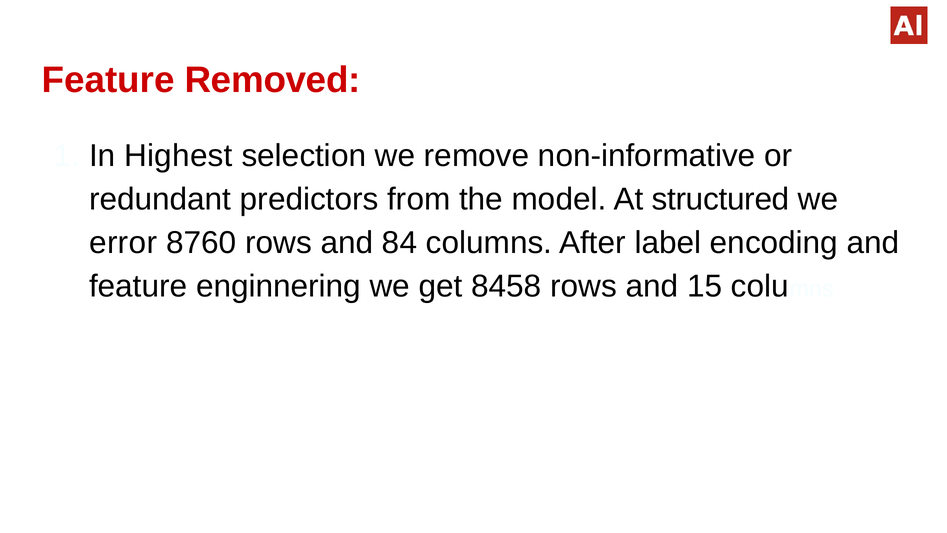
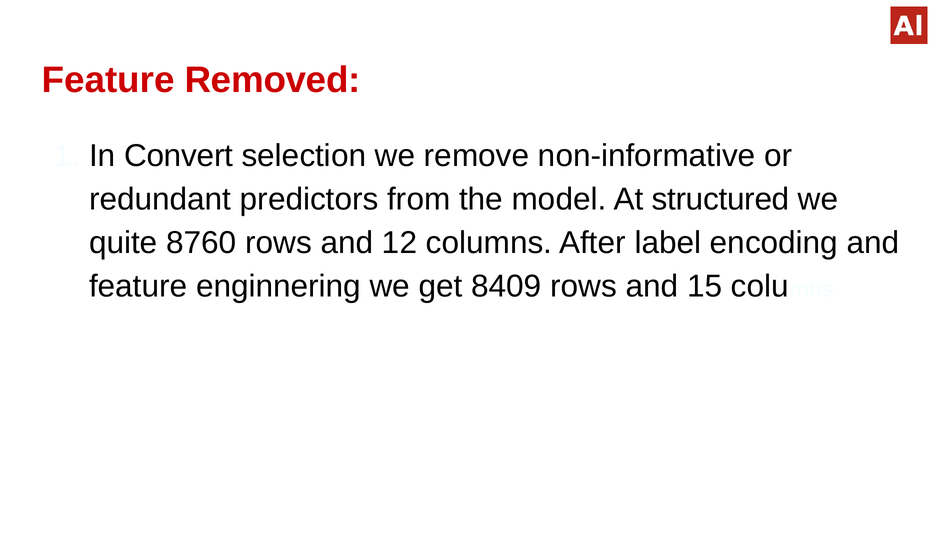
Highest: Highest -> Convert (179, 156)
error: error -> quite (123, 243)
84: 84 -> 12 (400, 243)
8458: 8458 -> 8409 (506, 286)
